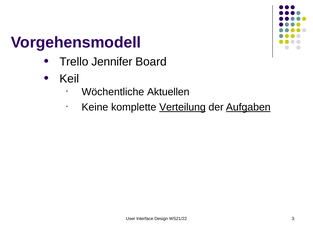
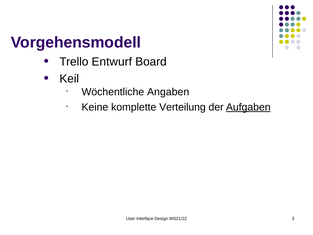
Jennifer: Jennifer -> Entwurf (112, 62)
Aktuellen: Aktuellen -> Angaben (168, 92)
Verteilung underline: present -> none (182, 107)
